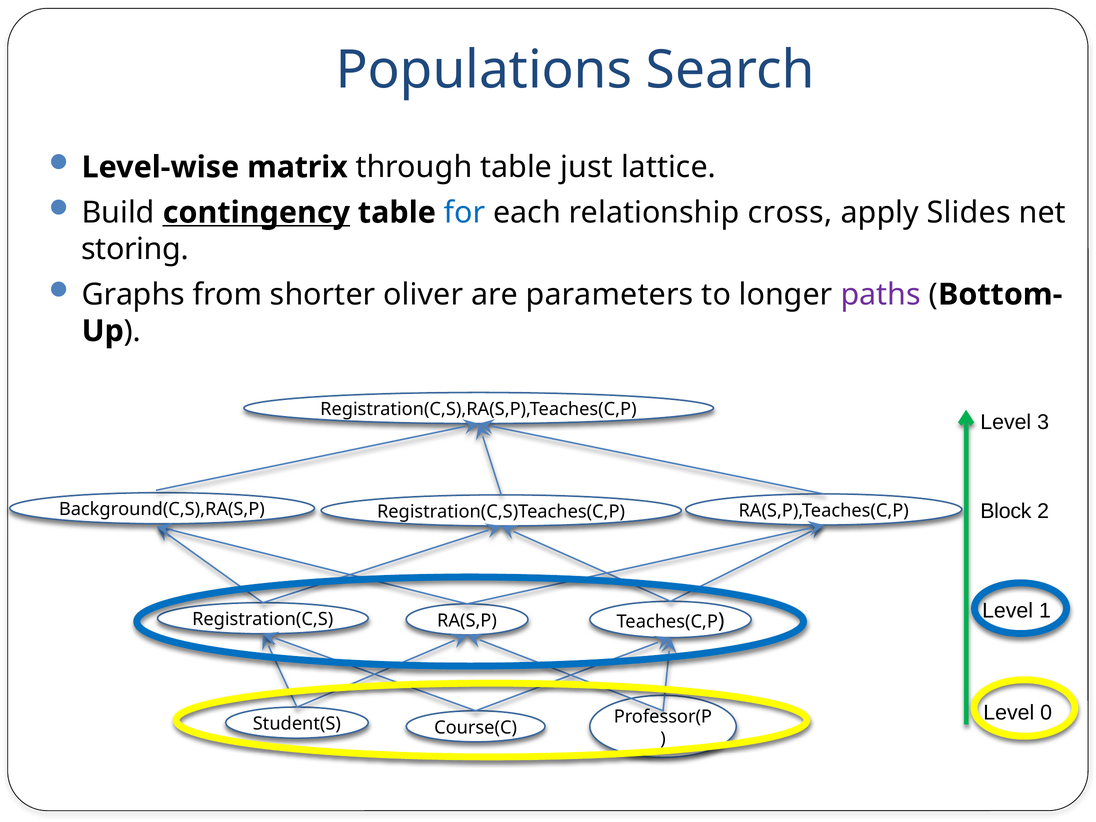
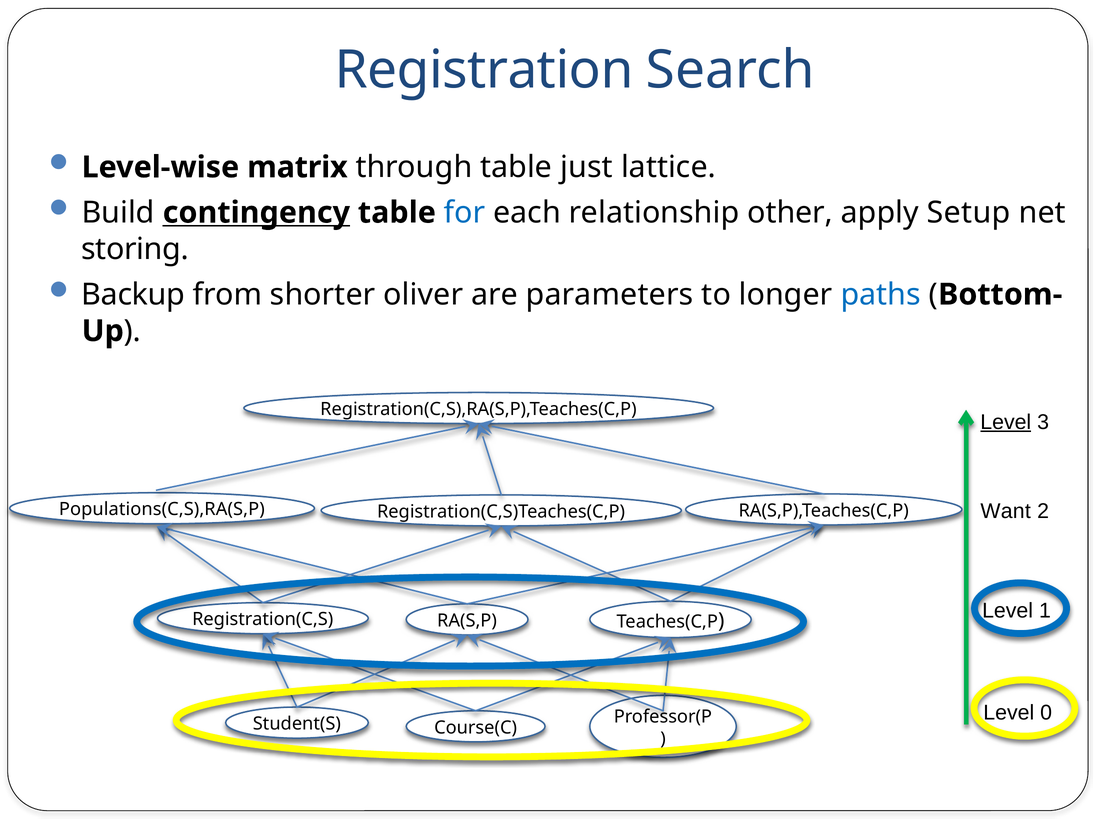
Populations: Populations -> Registration (484, 70)
cross: cross -> other (790, 213)
Slides: Slides -> Setup (969, 213)
Graphs: Graphs -> Backup (133, 294)
paths colour: purple -> blue (881, 294)
Level underline: none -> present (1006, 422)
Block: Block -> Want (1006, 511)
Background(C,S),RA(S,P: Background(C,S),RA(S,P -> Populations(C,S),RA(S,P (162, 509)
